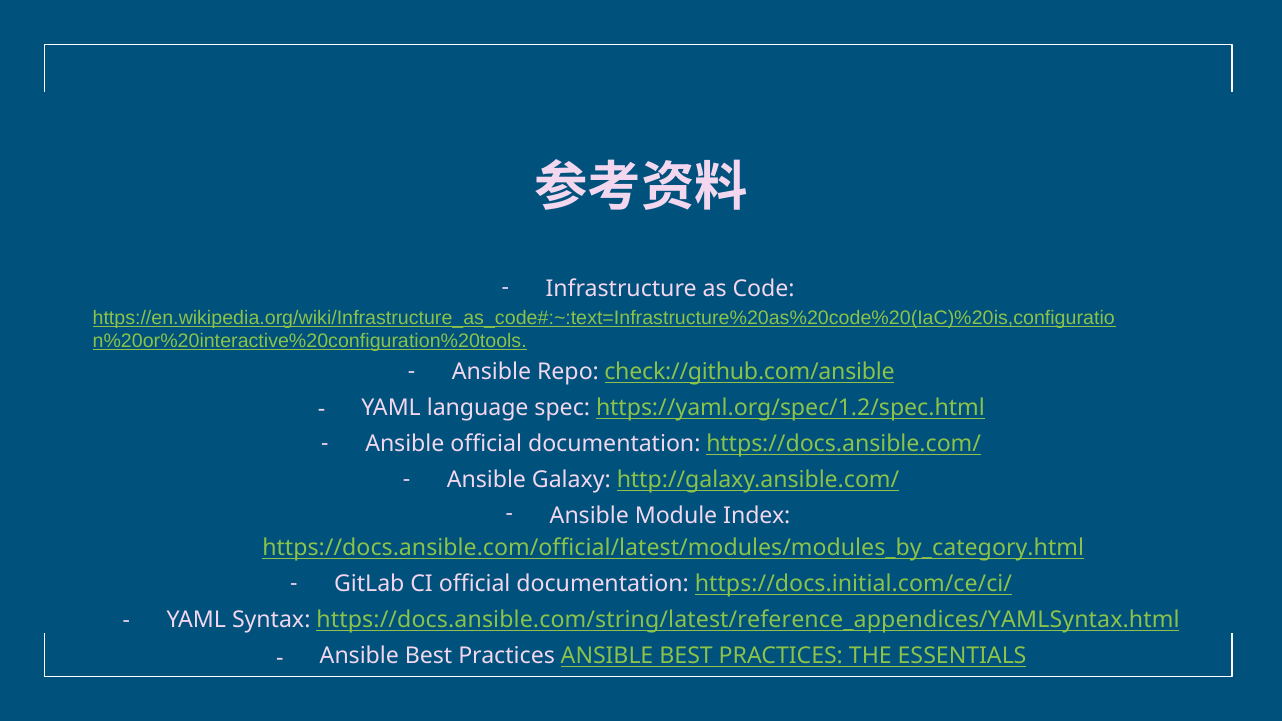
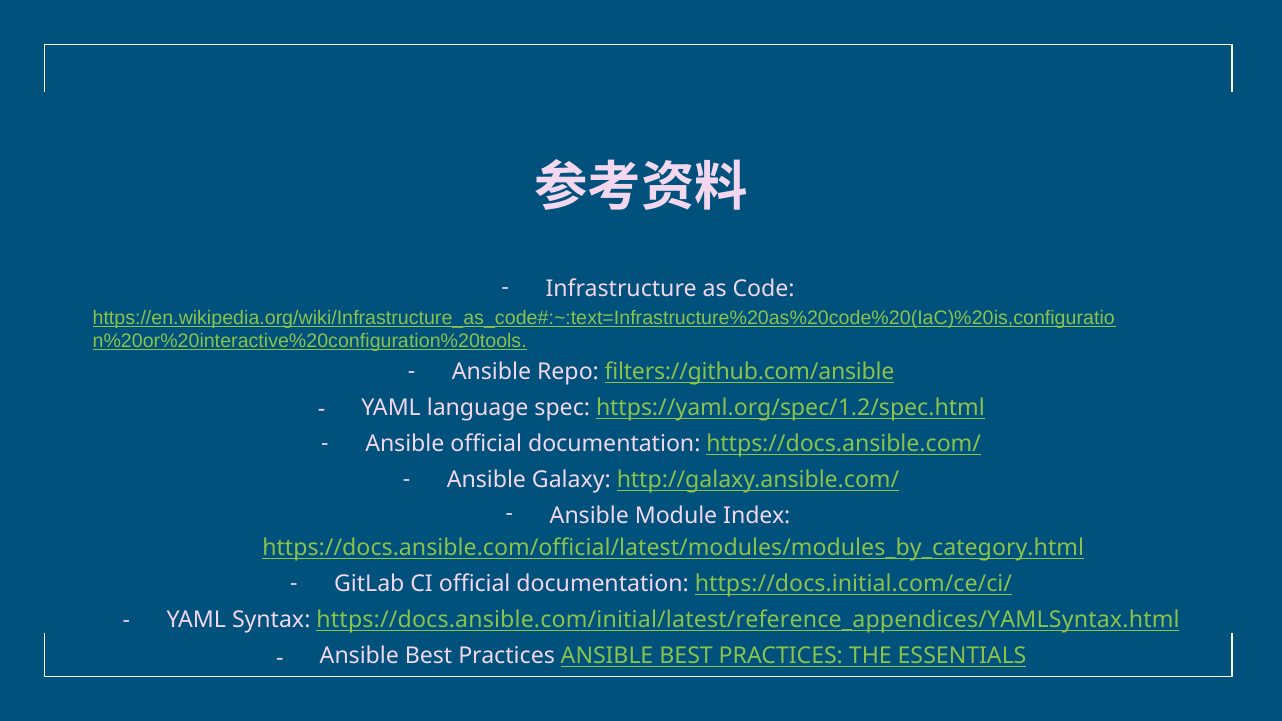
check://github.com/ansible: check://github.com/ansible -> filters://github.com/ansible (750, 372)
https://docs.ansible.com/string/latest/reference_appendices/YAMLSyntax.html: https://docs.ansible.com/string/latest/reference_appendices/YAMLSyntax.html -> https://docs.ansible.com/initial/latest/reference_appendices/YAMLSyntax.html (748, 620)
